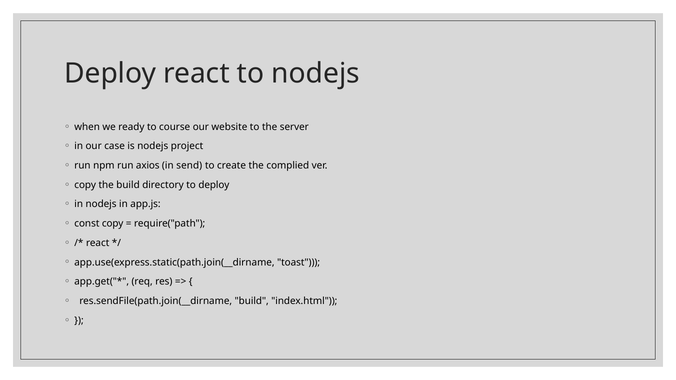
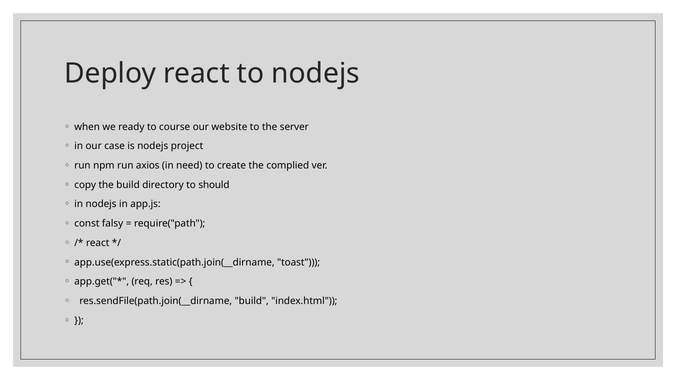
send: send -> need (189, 166)
to deploy: deploy -> should (214, 185)
const copy: copy -> falsy (113, 224)
